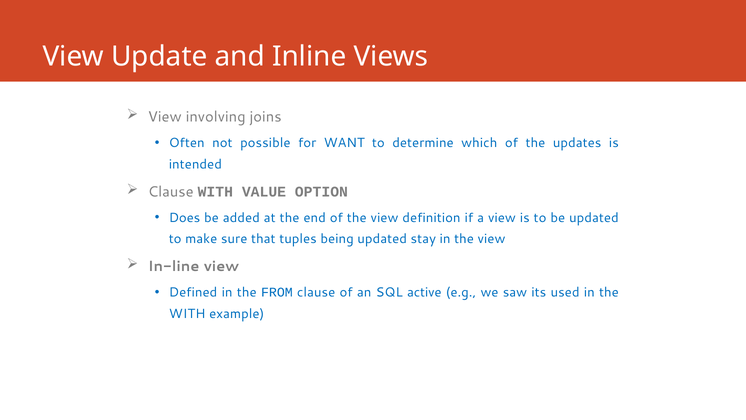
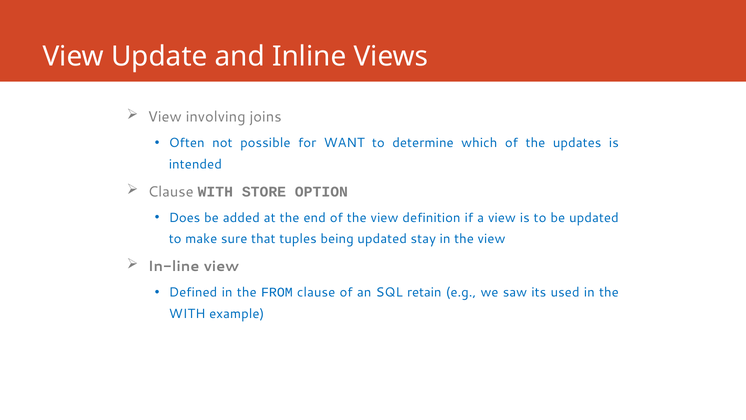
VALUE: VALUE -> STORE (264, 191)
active: active -> retain (424, 292)
